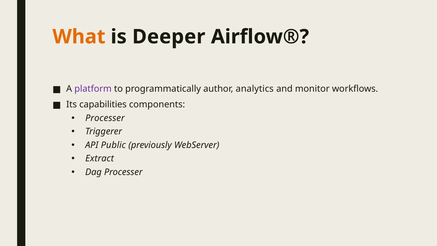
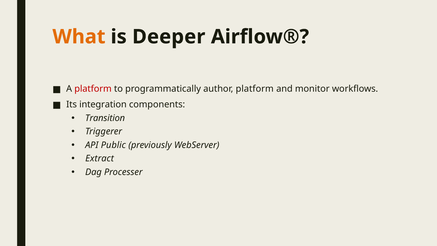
platform colour: purple -> red (93, 89)
author analytics: analytics -> platform (255, 89)
capabilities: capabilities -> integration (103, 105)
Processer: Processer -> Transition (105, 118)
